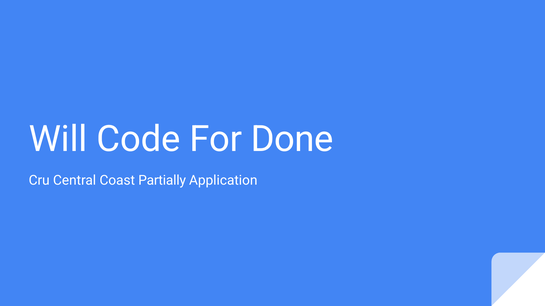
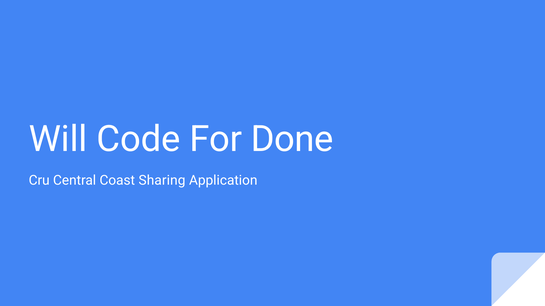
Partially: Partially -> Sharing (162, 181)
